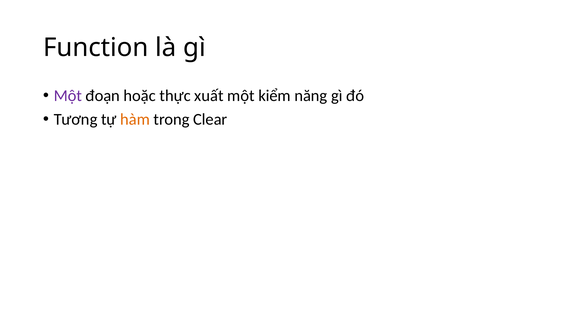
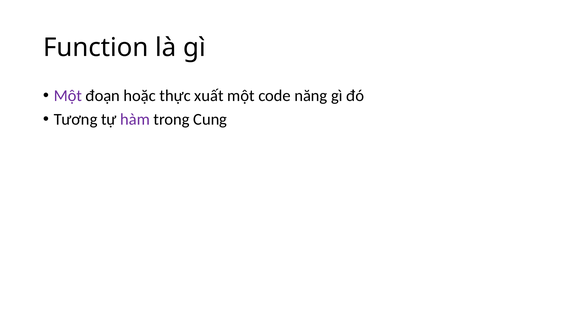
kiểm: kiểm -> code (275, 96)
hàm colour: orange -> purple (135, 119)
Clear: Clear -> Cung (210, 119)
